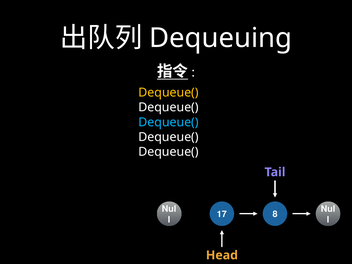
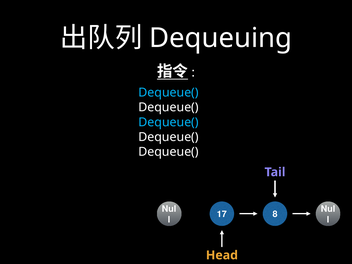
Dequeue( colour: yellow -> light blue (169, 92)
